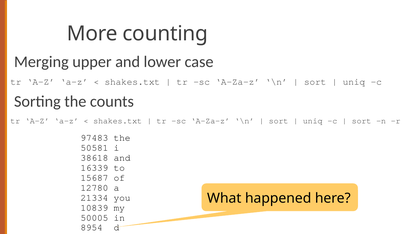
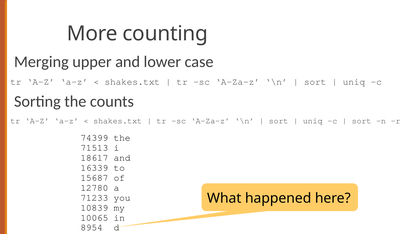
97483: 97483 -> 74399 (94, 138)
50581: 50581 -> 71513 (94, 148)
38618: 38618 -> 18617 (94, 158)
21334: 21334 -> 71233 (94, 198)
50005: 50005 -> 10065 (94, 218)
